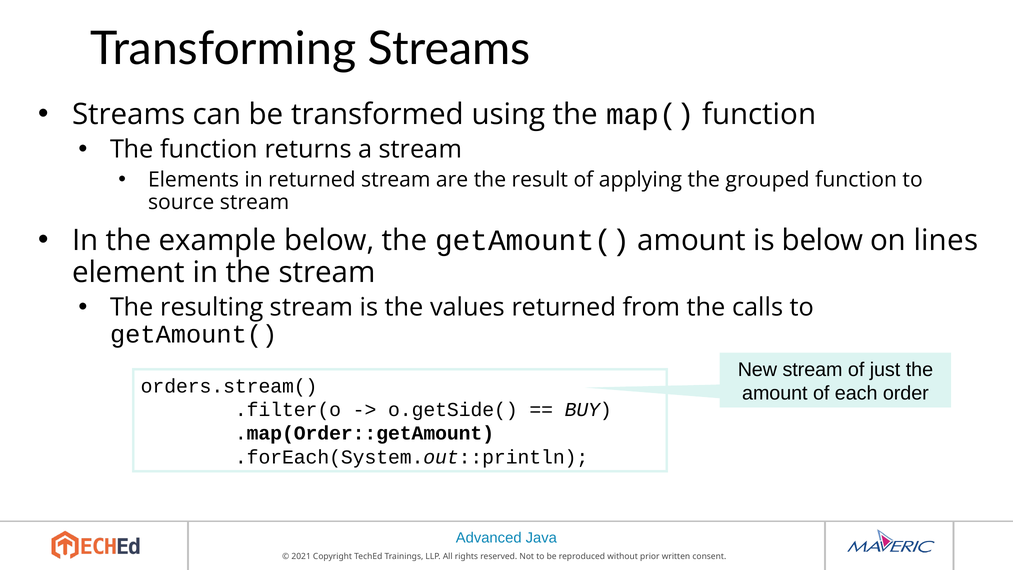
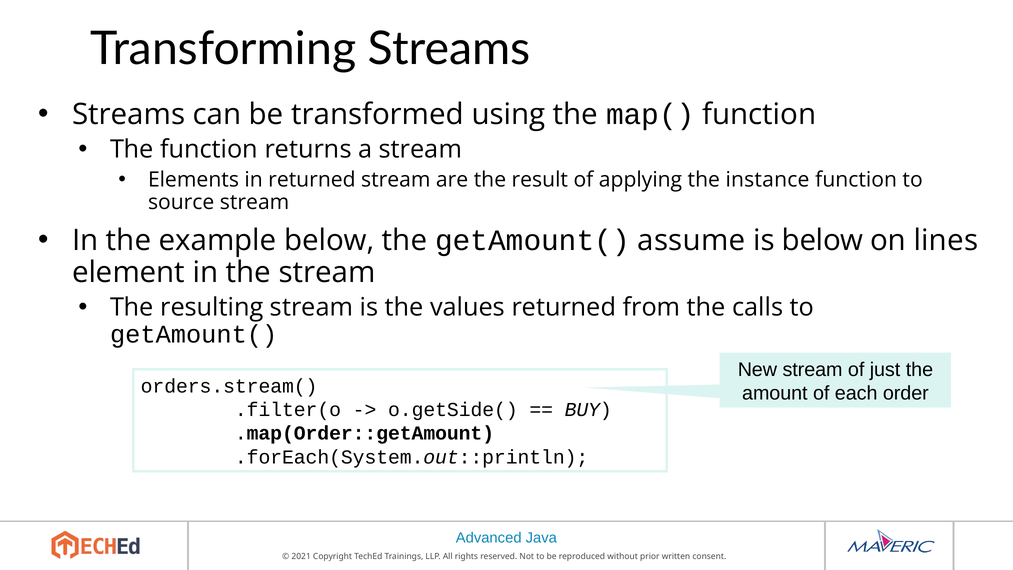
grouped: grouped -> instance (767, 180)
getAmount( amount: amount -> assume (691, 240)
